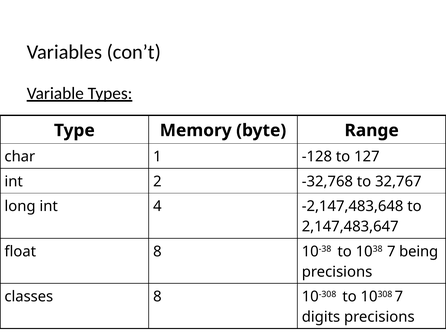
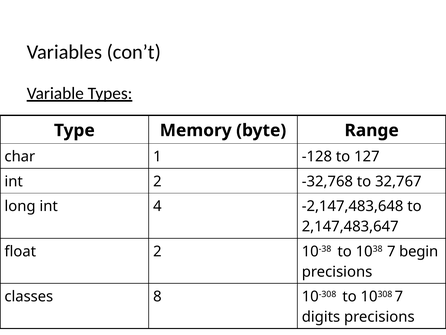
float 8: 8 -> 2 (157, 251)
being: being -> begin (419, 251)
